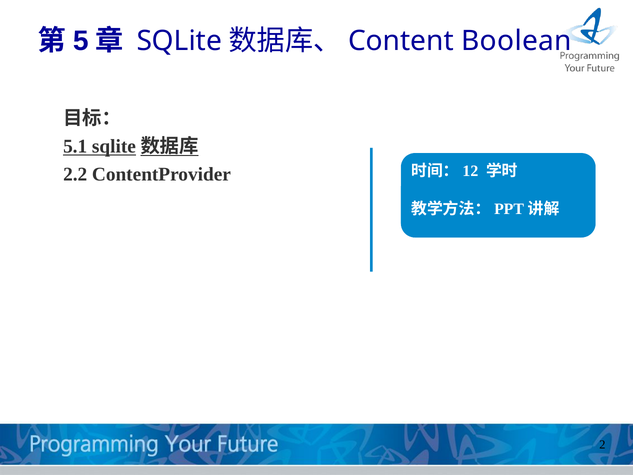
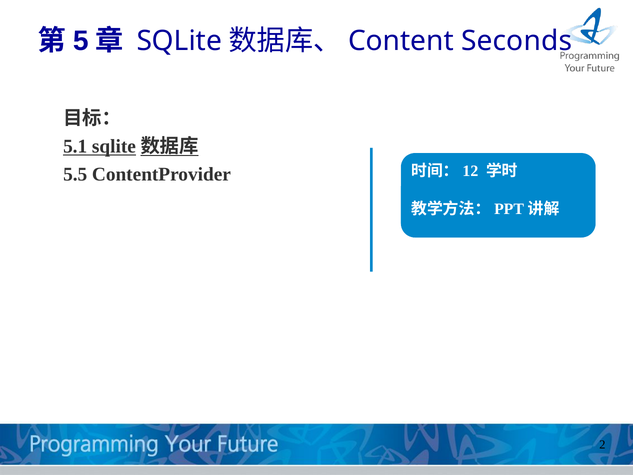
Boolean: Boolean -> Seconds (517, 41)
2.2: 2.2 -> 5.5 (75, 174)
